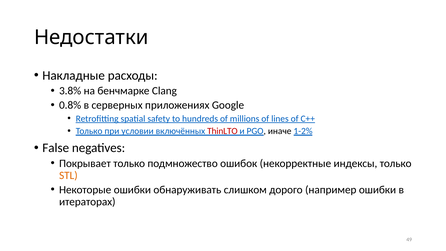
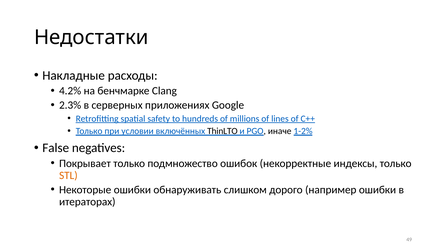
3.8%: 3.8% -> 4.2% (70, 91)
0.8%: 0.8% -> 2.3% (70, 105)
ThinLTO colour: red -> black (222, 131)
